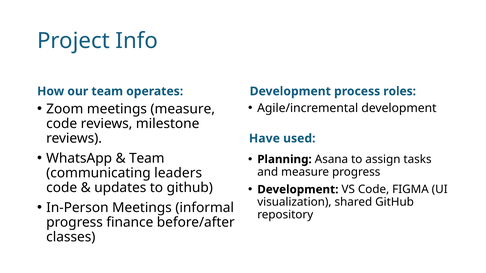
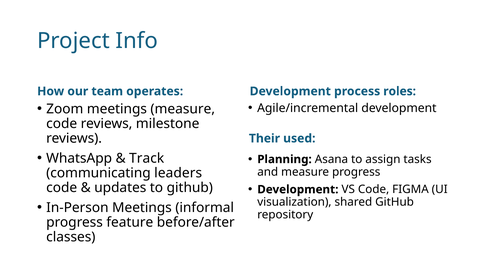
Have: Have -> Their (264, 139)
Team: Team -> Track (147, 158)
finance: finance -> feature (130, 223)
